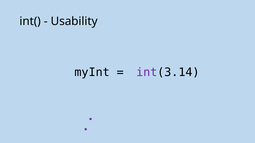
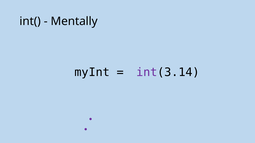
Usability: Usability -> Mentally (74, 21)
